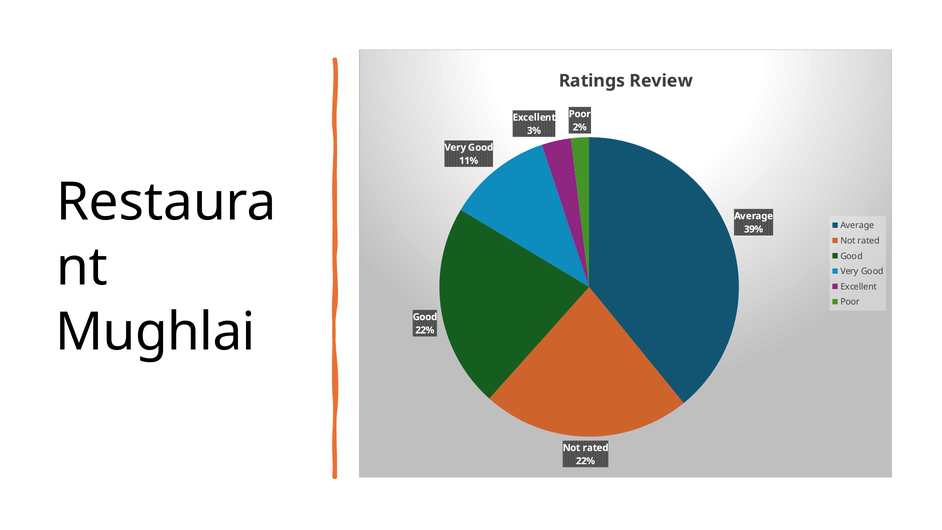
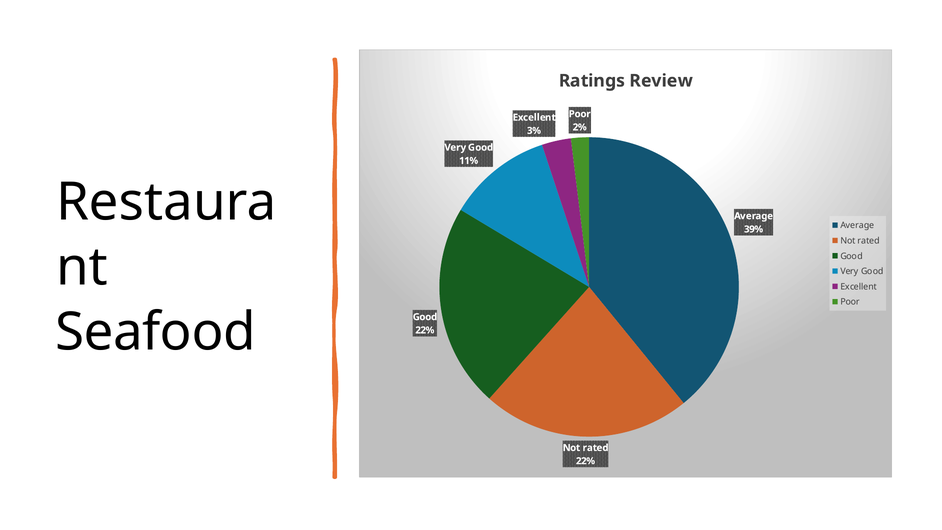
Mughlai: Mughlai -> Seafood (155, 332)
